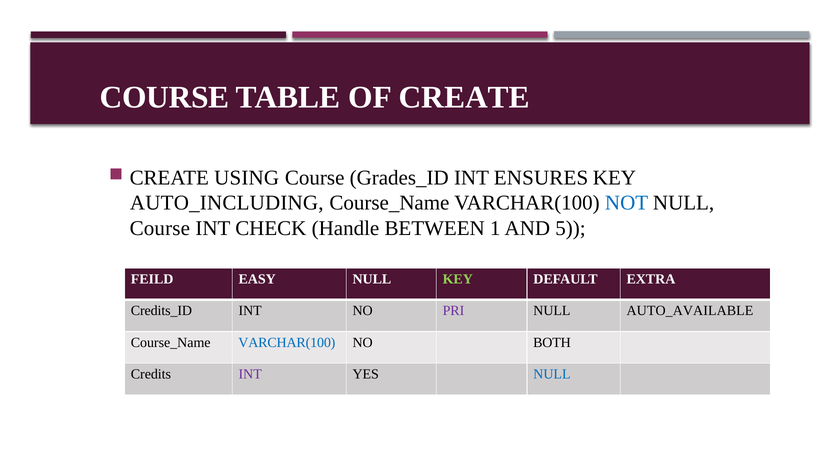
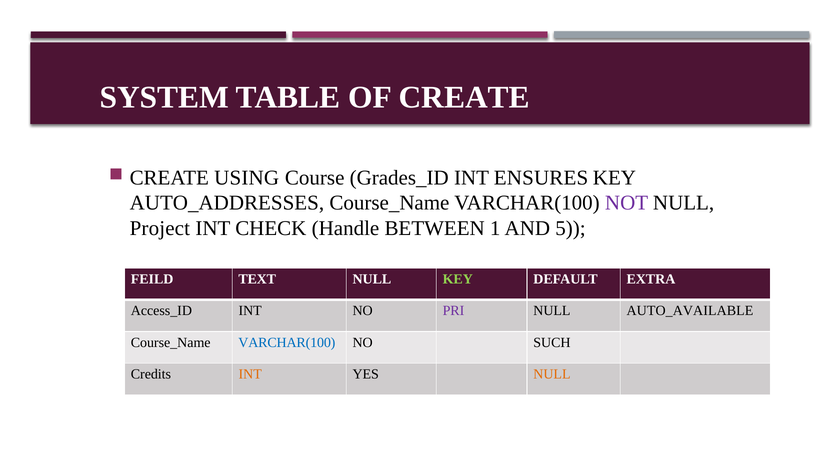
COURSE: COURSE -> SYSTEM (164, 97)
AUTO_INCLUDING: AUTO_INCLUDING -> AUTO_ADDRESSES (227, 203)
NOT colour: blue -> purple (627, 203)
Course: Course -> Project (160, 228)
EASY: EASY -> TEXT (257, 279)
Credits_ID: Credits_ID -> Access_ID (161, 311)
BOTH: BOTH -> SUCH (552, 343)
INT colour: purple -> orange (250, 375)
NULL colour: blue -> orange (552, 375)
